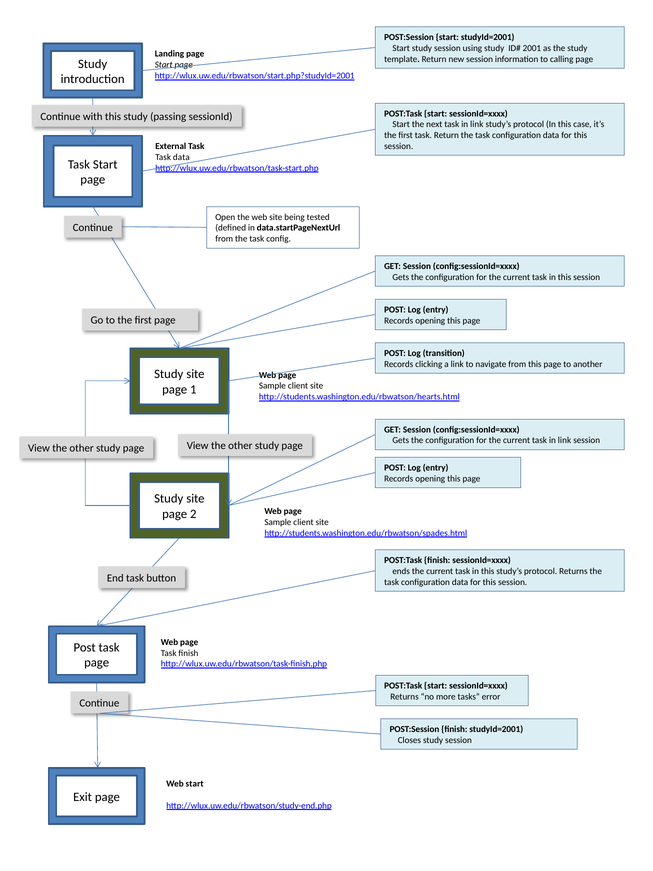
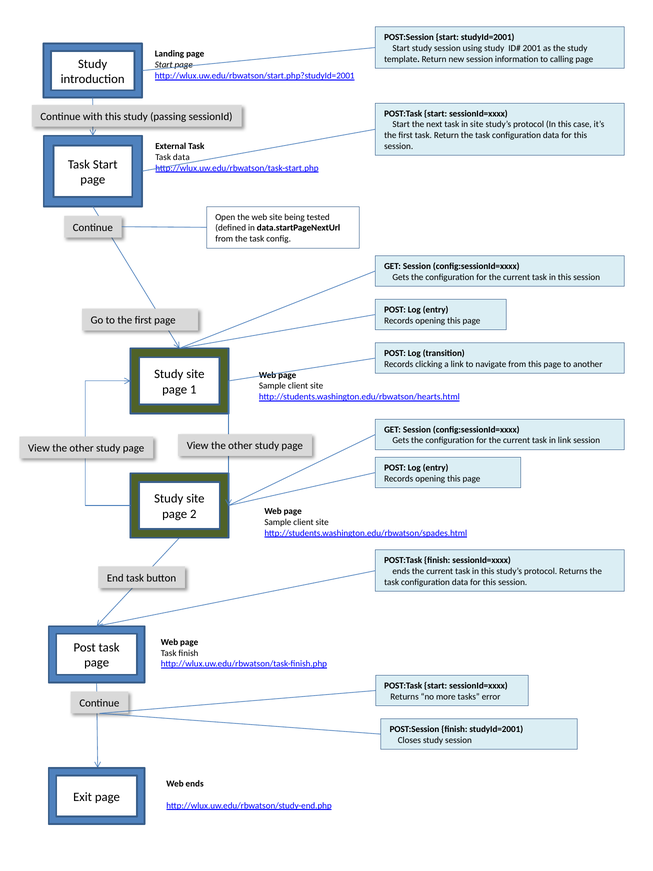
next task in link: link -> site (477, 124)
Web start: start -> ends (195, 783)
